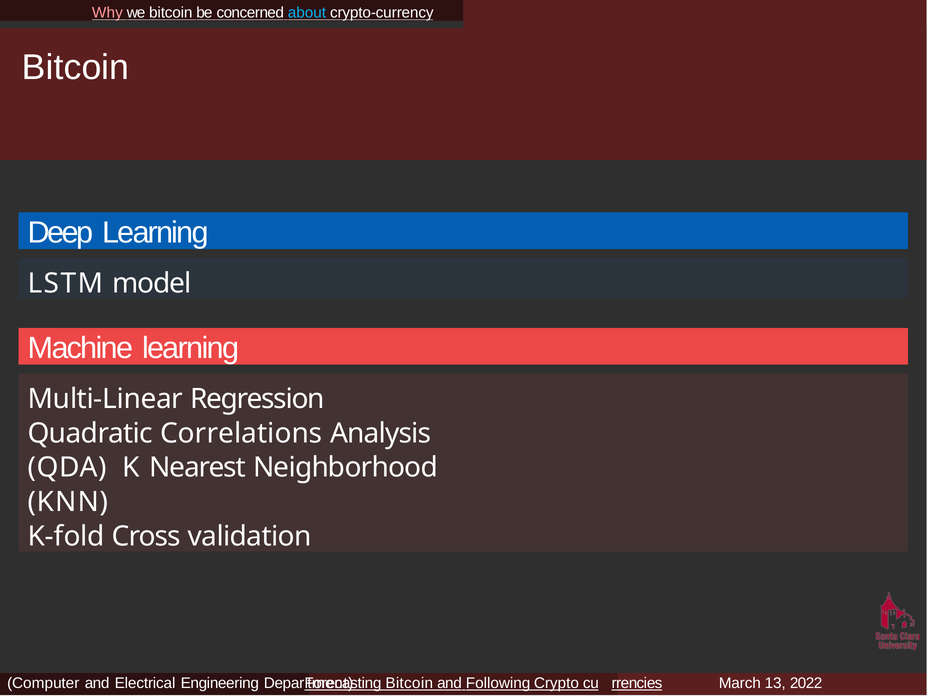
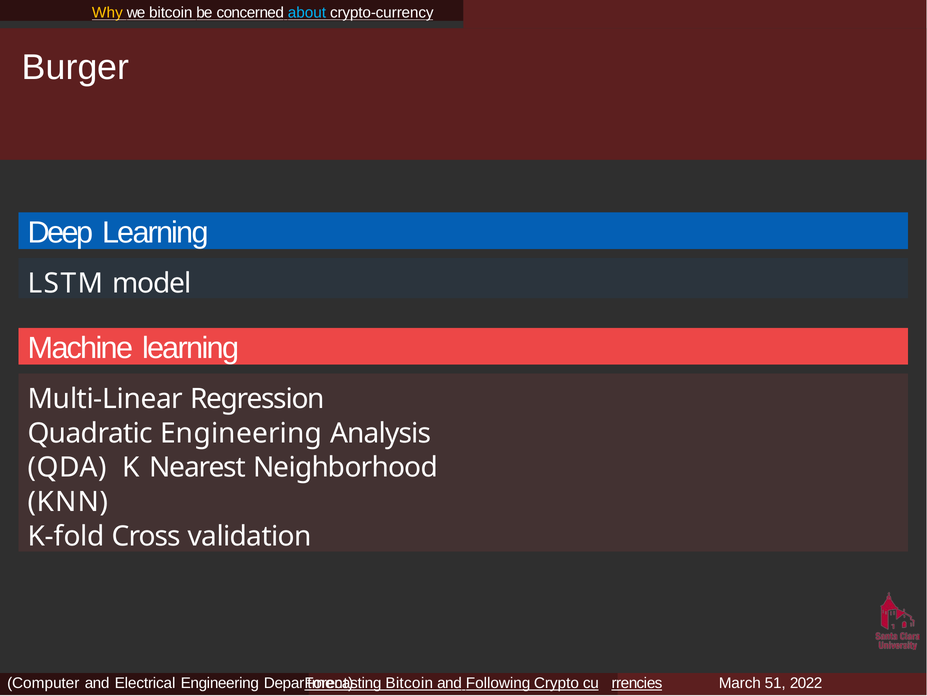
Why colour: pink -> yellow (107, 13)
Bitcoin: Bitcoin -> Burger (76, 68)
Quadratic Correlations: Correlations -> Engineering (241, 433)
13: 13 -> 51 (775, 683)
